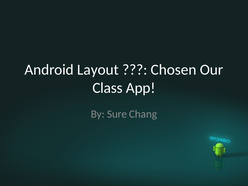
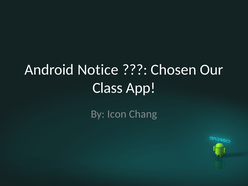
Layout: Layout -> Notice (98, 70)
Sure: Sure -> Icon (117, 114)
